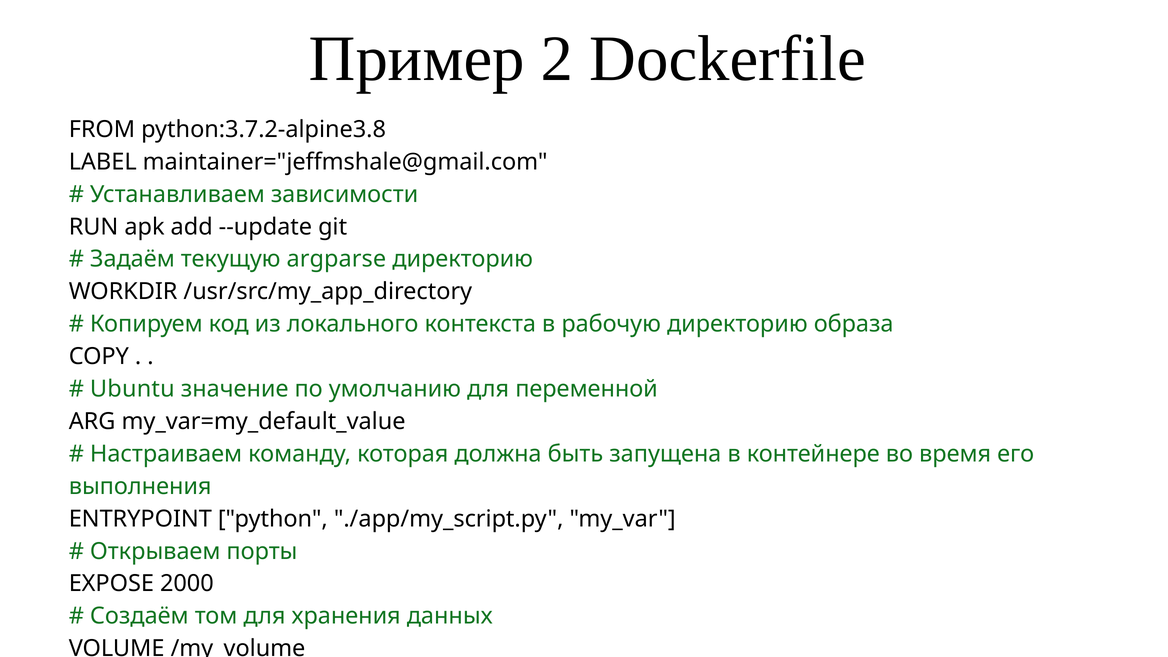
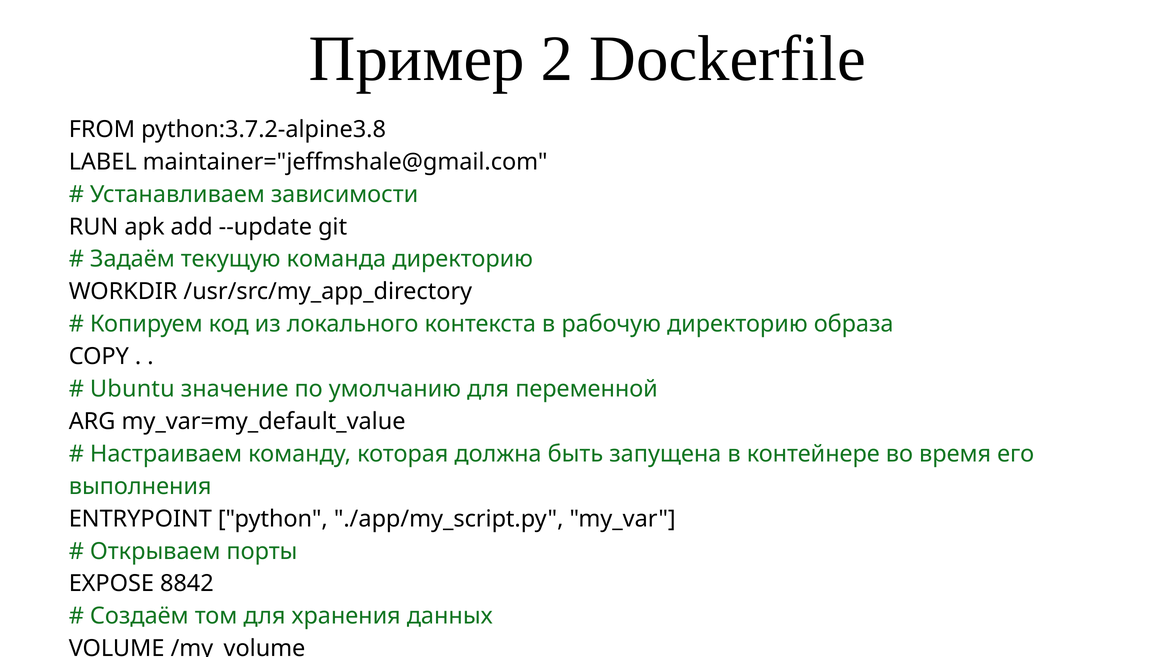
argparse: argparse -> команда (336, 259)
2000: 2000 -> 8842 (187, 584)
